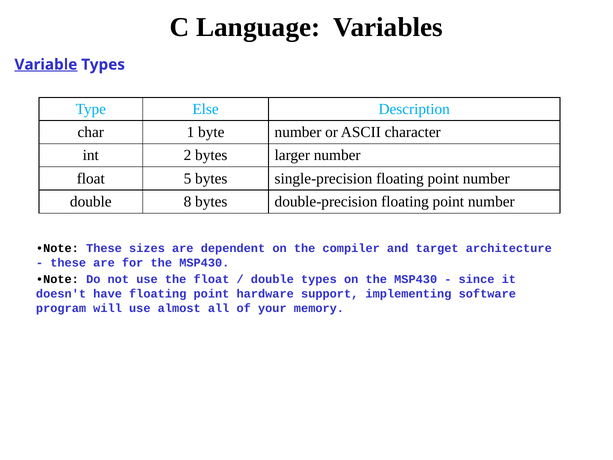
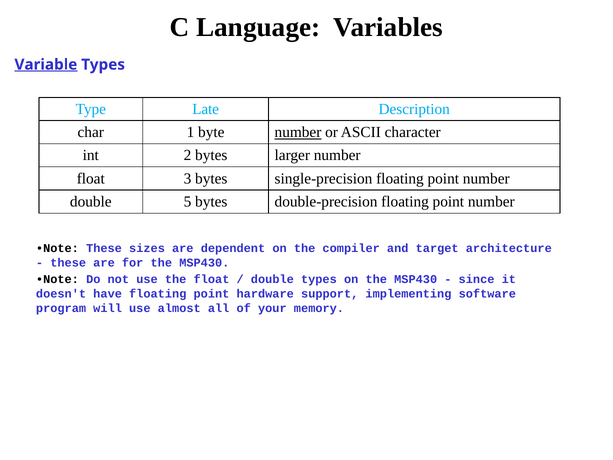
Else: Else -> Late (206, 109)
number underline: none -> present (298, 132)
5: 5 -> 3 (187, 178)
8: 8 -> 5 (187, 202)
